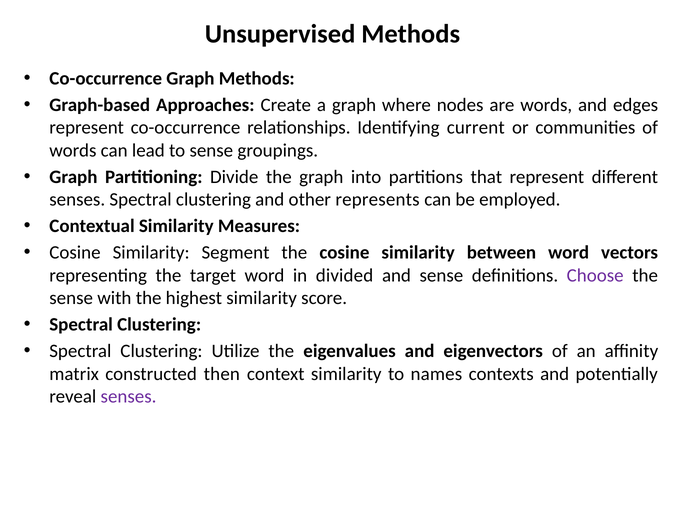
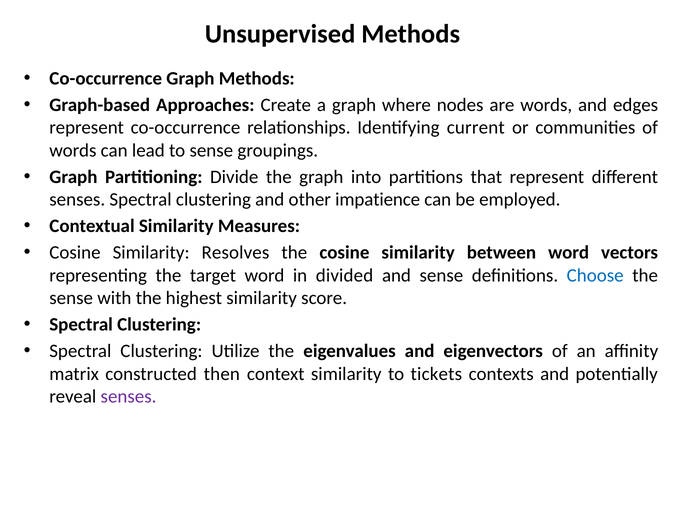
represents: represents -> impatience (378, 200)
Segment: Segment -> Resolves (235, 253)
Choose colour: purple -> blue (595, 276)
names: names -> tickets (436, 374)
